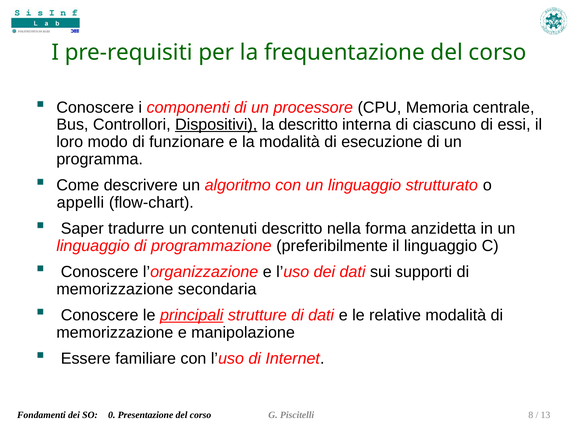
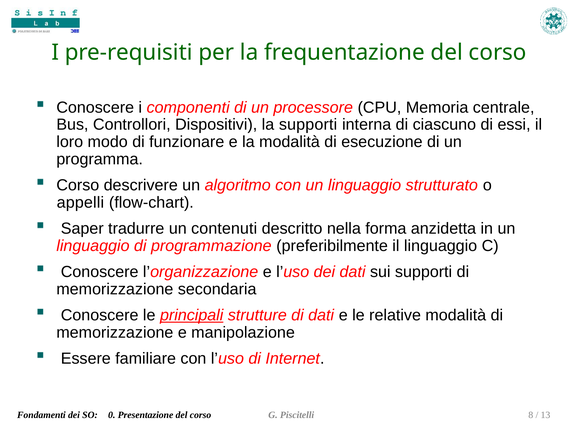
Dispositivi underline: present -> none (216, 125)
la descritto: descritto -> supporti (308, 125)
Come: Come -> Corso (78, 186)
